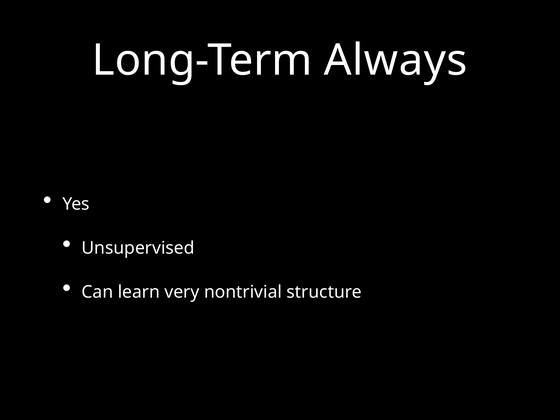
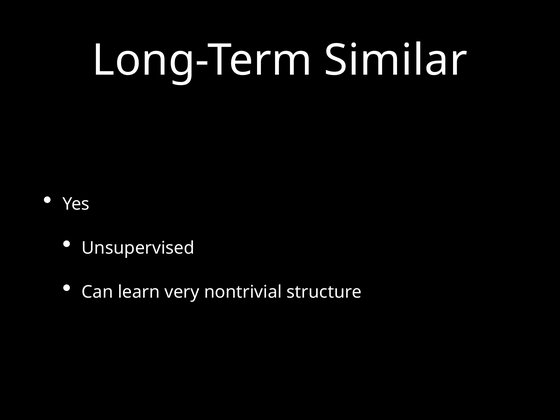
Always: Always -> Similar (396, 60)
